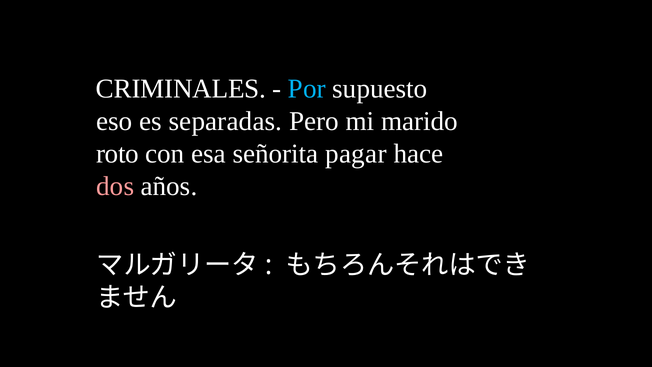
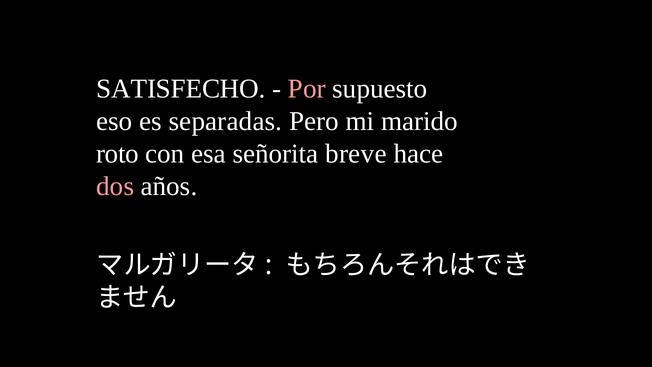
CRIMINALES: CRIMINALES -> SATISFECHO (181, 89)
Por colour: light blue -> pink (307, 89)
pagar: pagar -> breve (356, 154)
